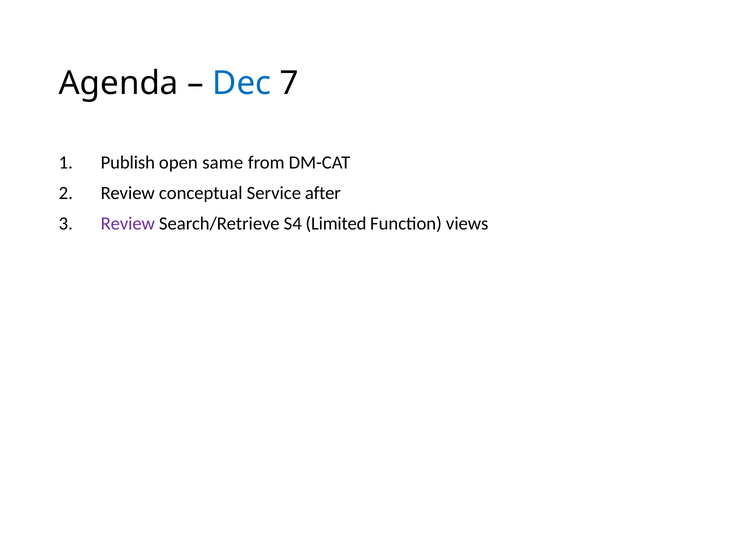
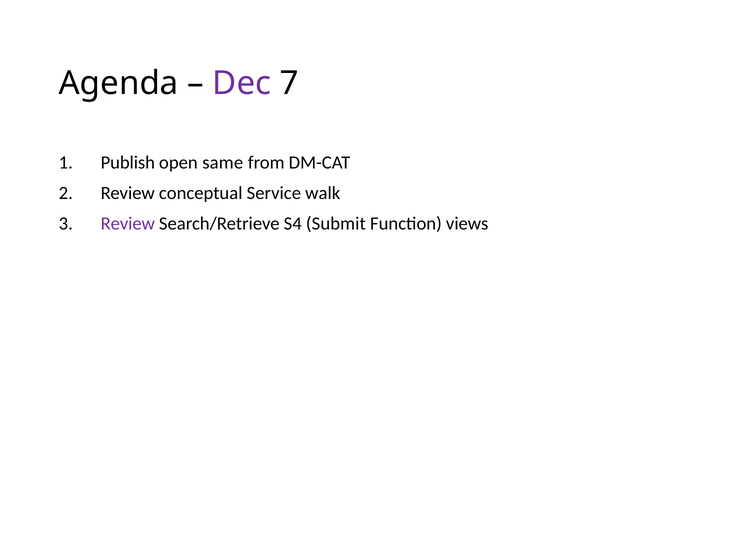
Dec colour: blue -> purple (242, 84)
after: after -> walk (323, 193)
Limited: Limited -> Submit (336, 224)
